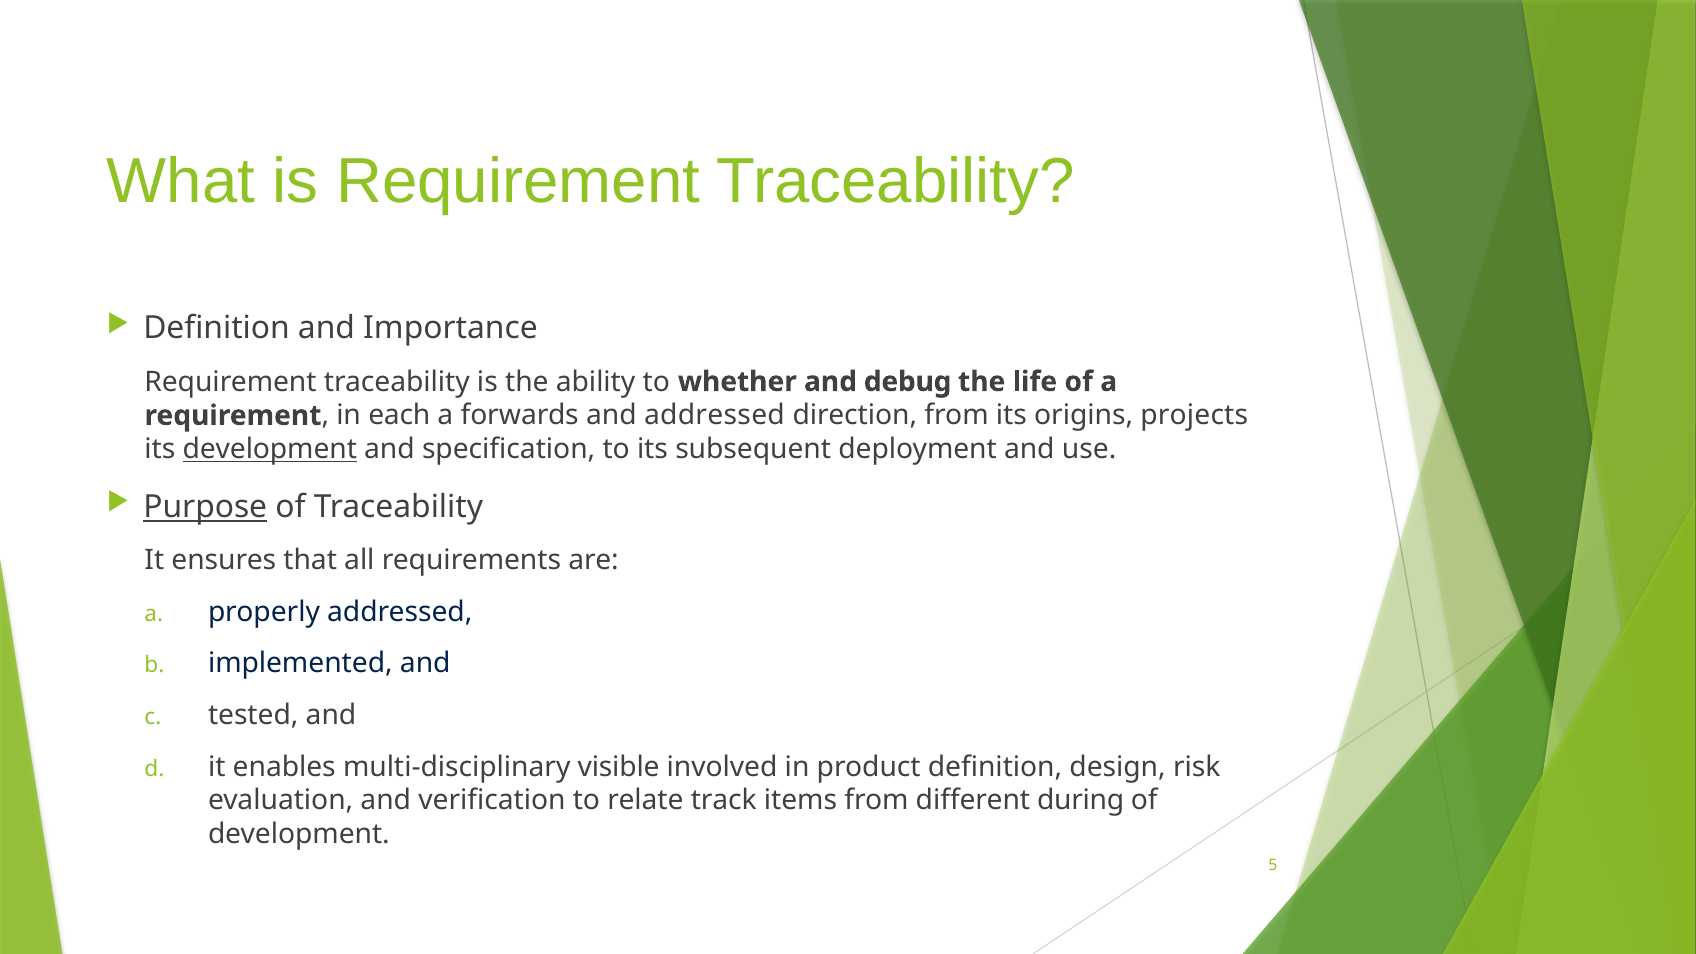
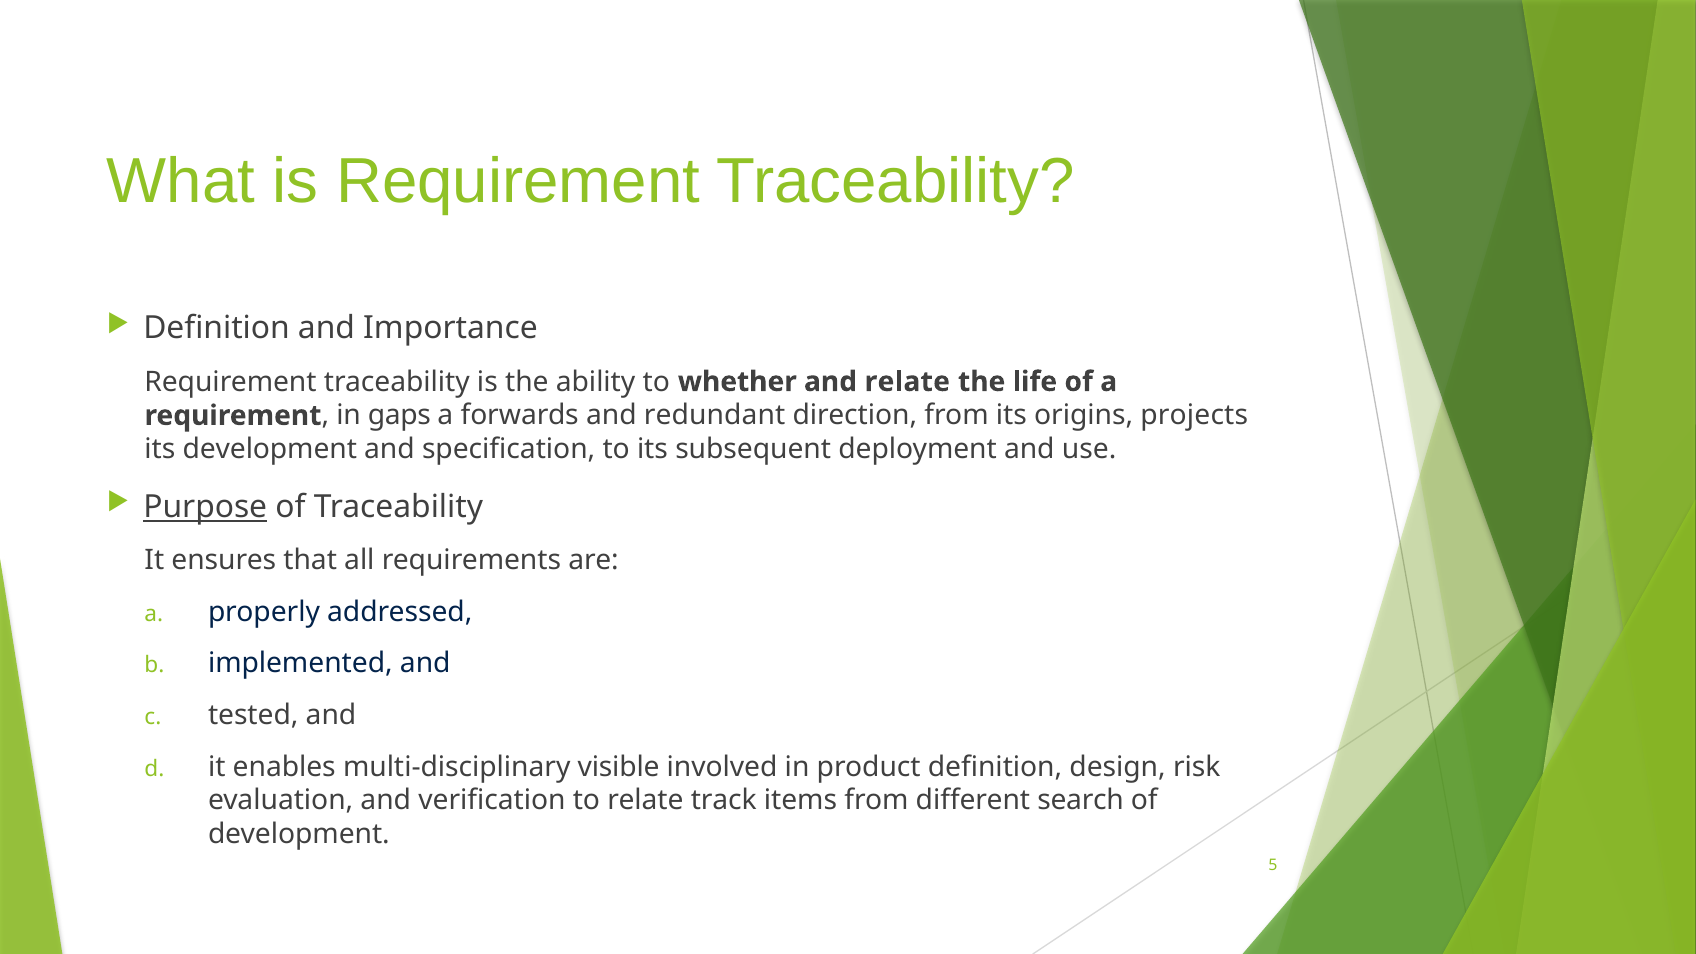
and debug: debug -> relate (907, 382)
each: each -> gaps (399, 416)
and addressed: addressed -> redundant (715, 416)
development underline: present -> none (270, 449)
during: during -> search (1081, 801)
